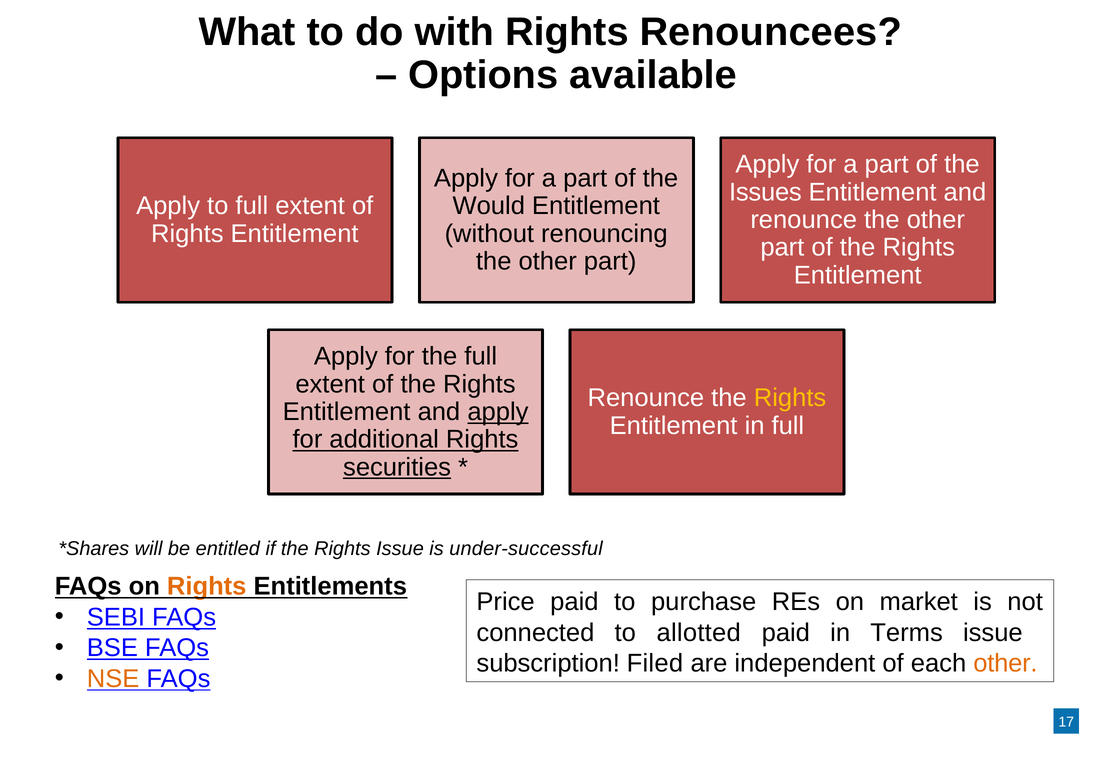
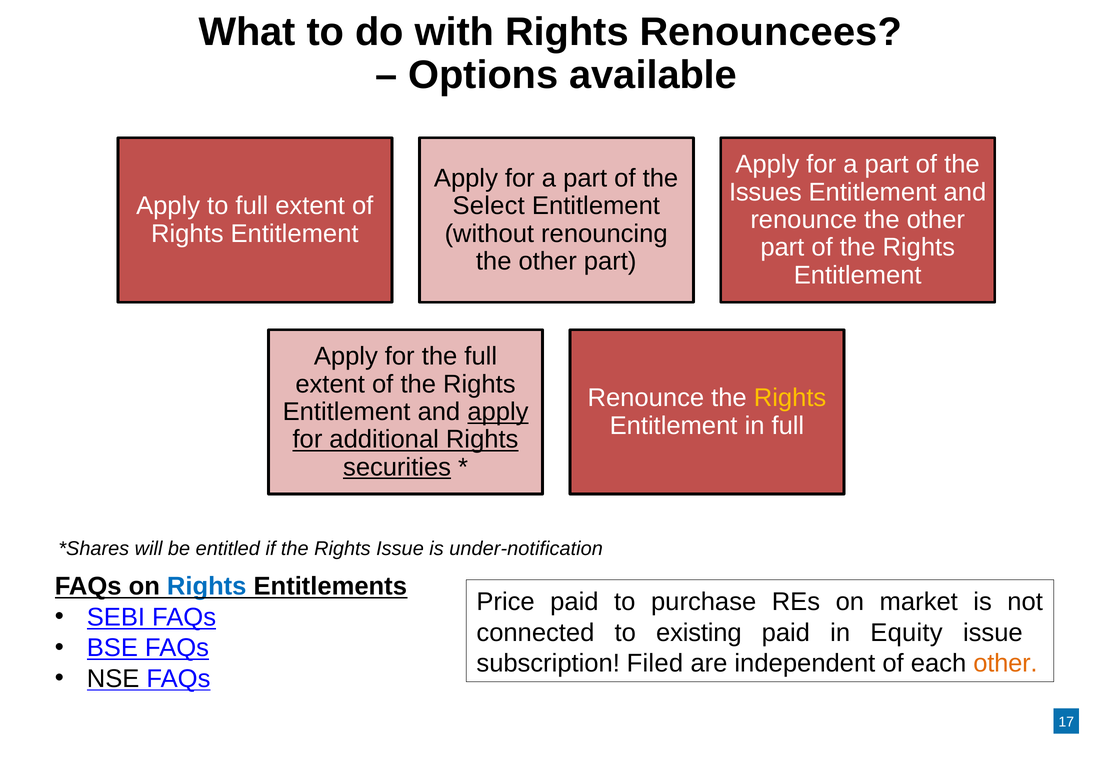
Would: Would -> Select (489, 206)
under-successful: under-successful -> under-notification (526, 549)
Rights colour: orange -> blue (207, 586)
allotted: allotted -> existing (699, 632)
Terms: Terms -> Equity (906, 632)
NSE colour: orange -> black (113, 678)
